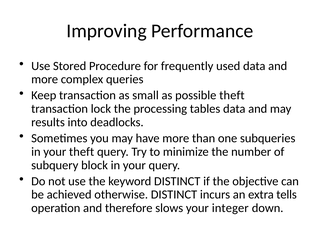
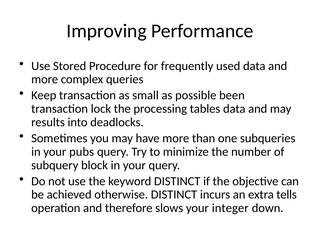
possible theft: theft -> been (232, 95)
your theft: theft -> pubs (82, 152)
